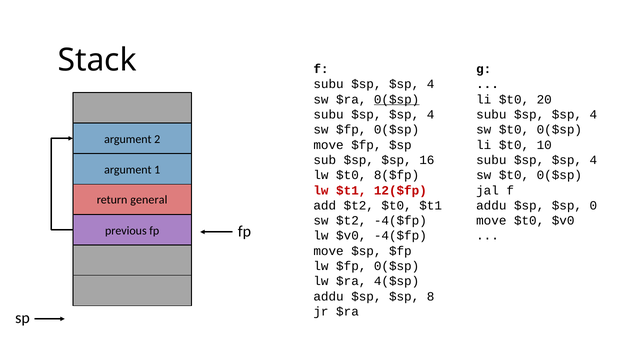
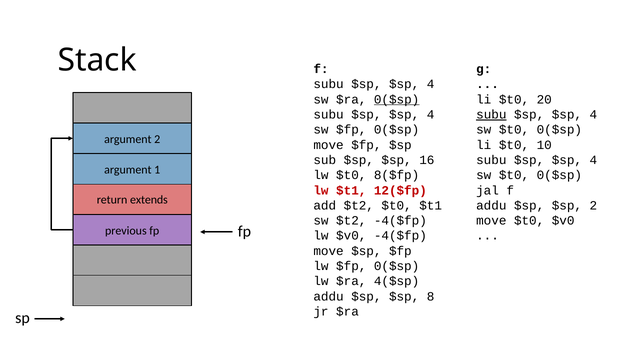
subu underline: none -> present (491, 115)
general: general -> extends (149, 200)
$sp 0: 0 -> 2 (593, 205)
